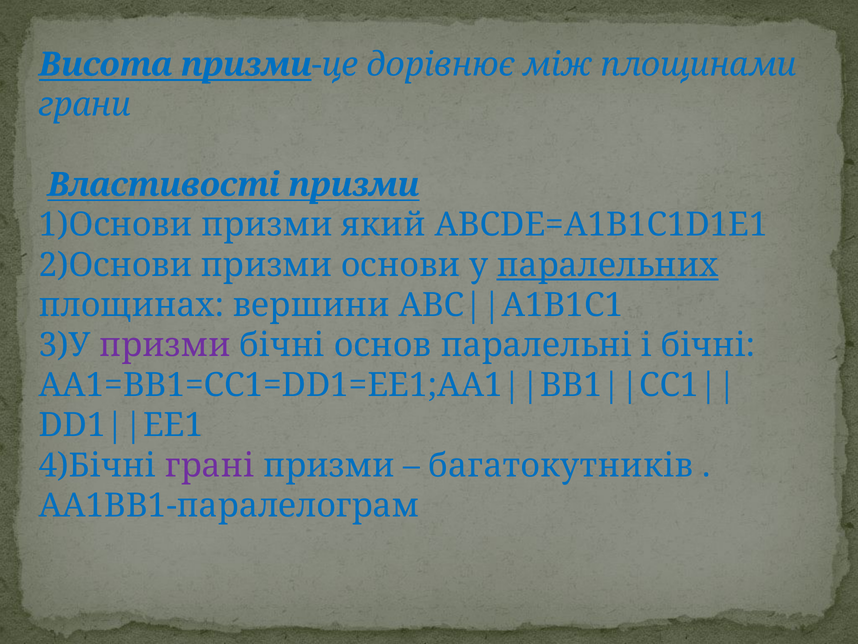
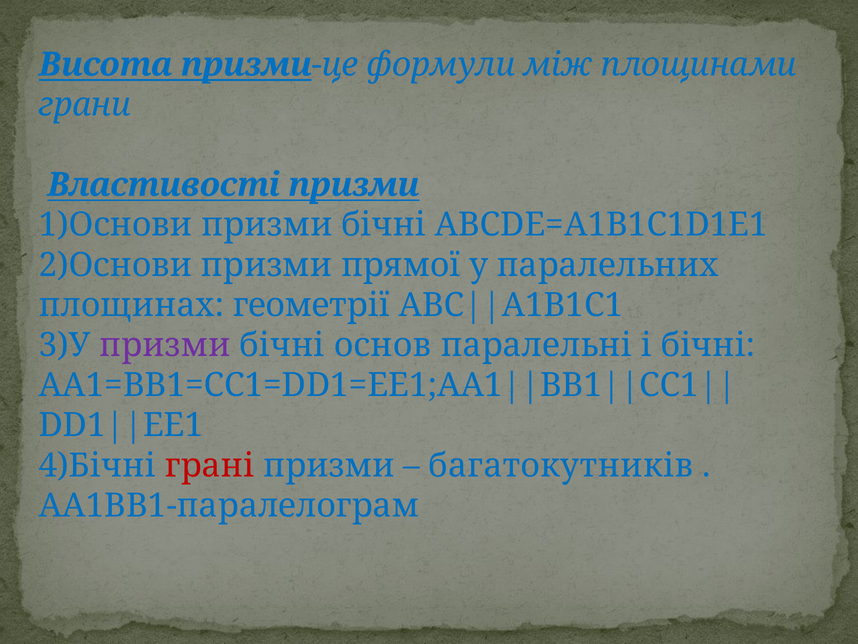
дорівнює: дорівнює -> формули (441, 65)
1)Основи призми який: який -> бічні (384, 225)
основи: основи -> прямої (401, 265)
паралельних underline: present -> none (608, 265)
вершини: вершини -> геометрії (312, 305)
грані colour: purple -> red (210, 465)
